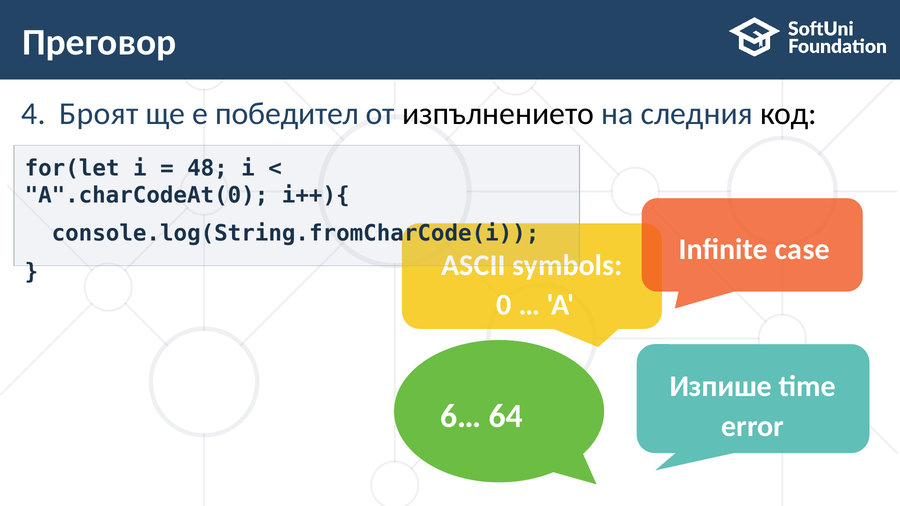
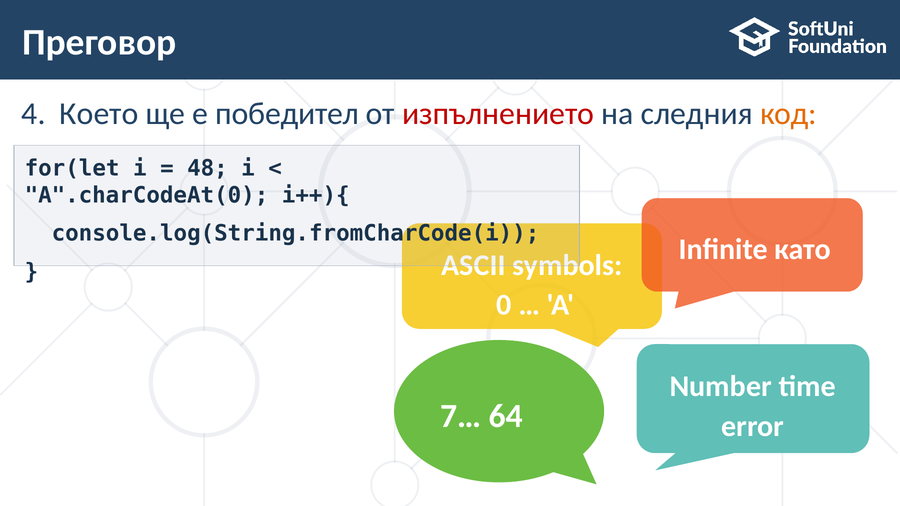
Броят: Броят -> Което (99, 114)
изпълнението colour: black -> red (498, 114)
код colour: black -> orange (788, 114)
case: case -> като (803, 250)
Изпише: Изпише -> Number (721, 387)
6…: 6… -> 7… (461, 416)
